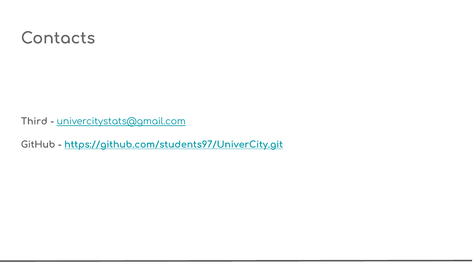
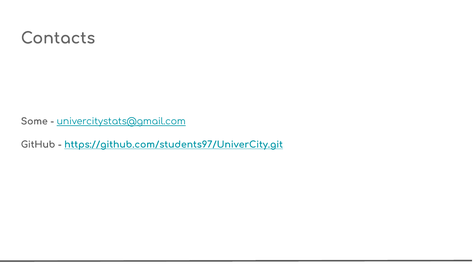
Third: Third -> Some (34, 121)
